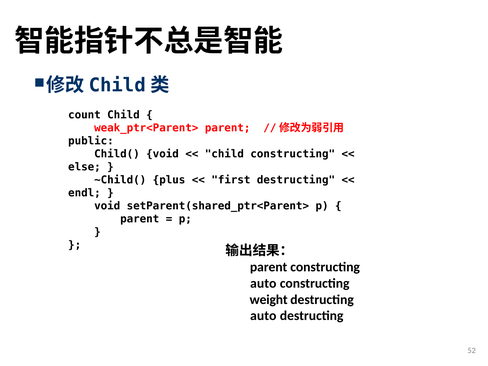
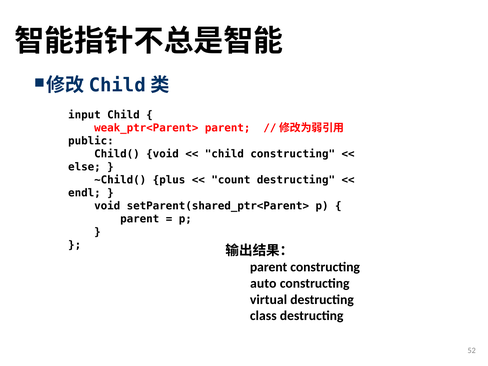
count: count -> input (84, 115)
first: first -> count (231, 180)
weight: weight -> virtual (269, 300)
auto: auto -> class (263, 316)
